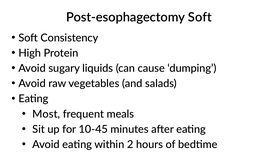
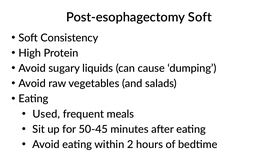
Most: Most -> Used (46, 114)
10-45: 10-45 -> 50-45 (93, 129)
